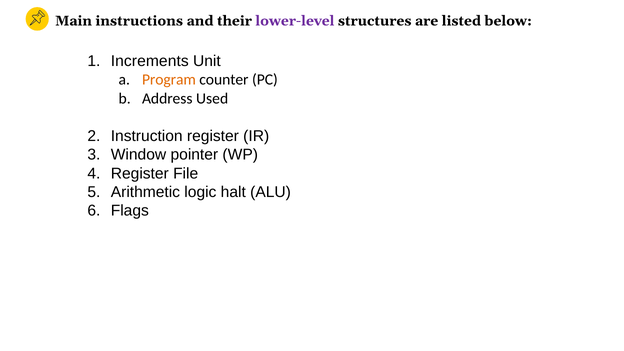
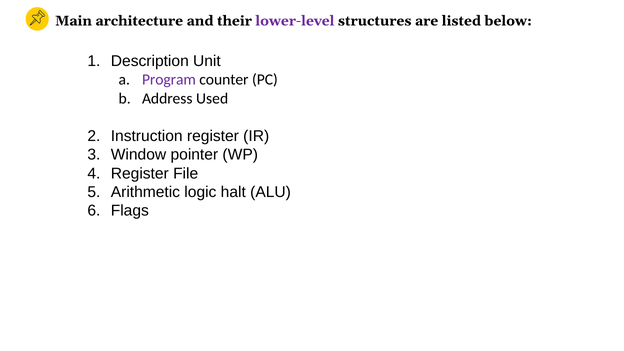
instructions: instructions -> architecture (139, 21)
Increments: Increments -> Description (150, 61)
Program colour: orange -> purple (169, 80)
